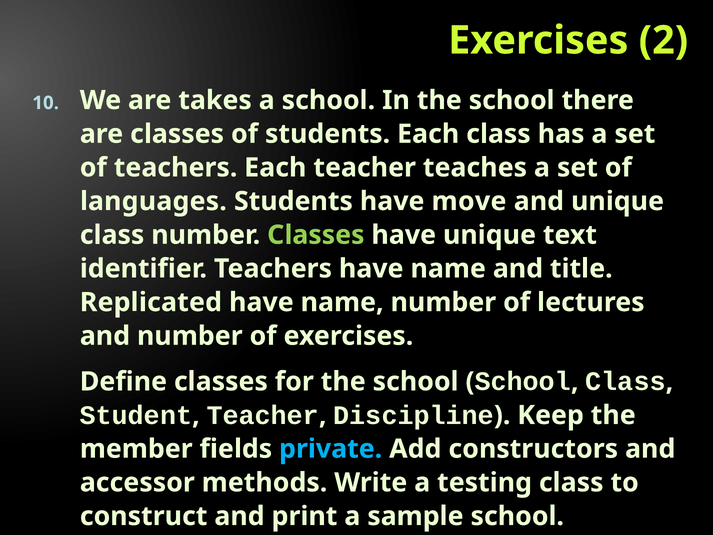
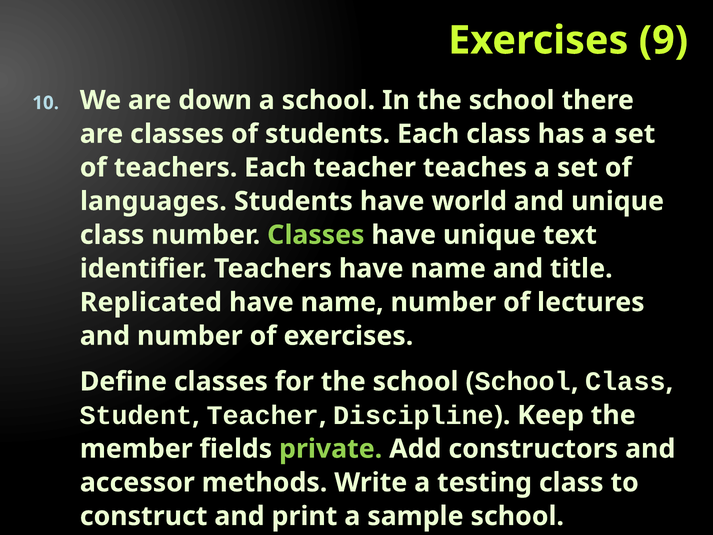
2: 2 -> 9 (663, 40)
takes: takes -> down (215, 100)
move: move -> world (469, 201)
private colour: light blue -> light green (331, 449)
